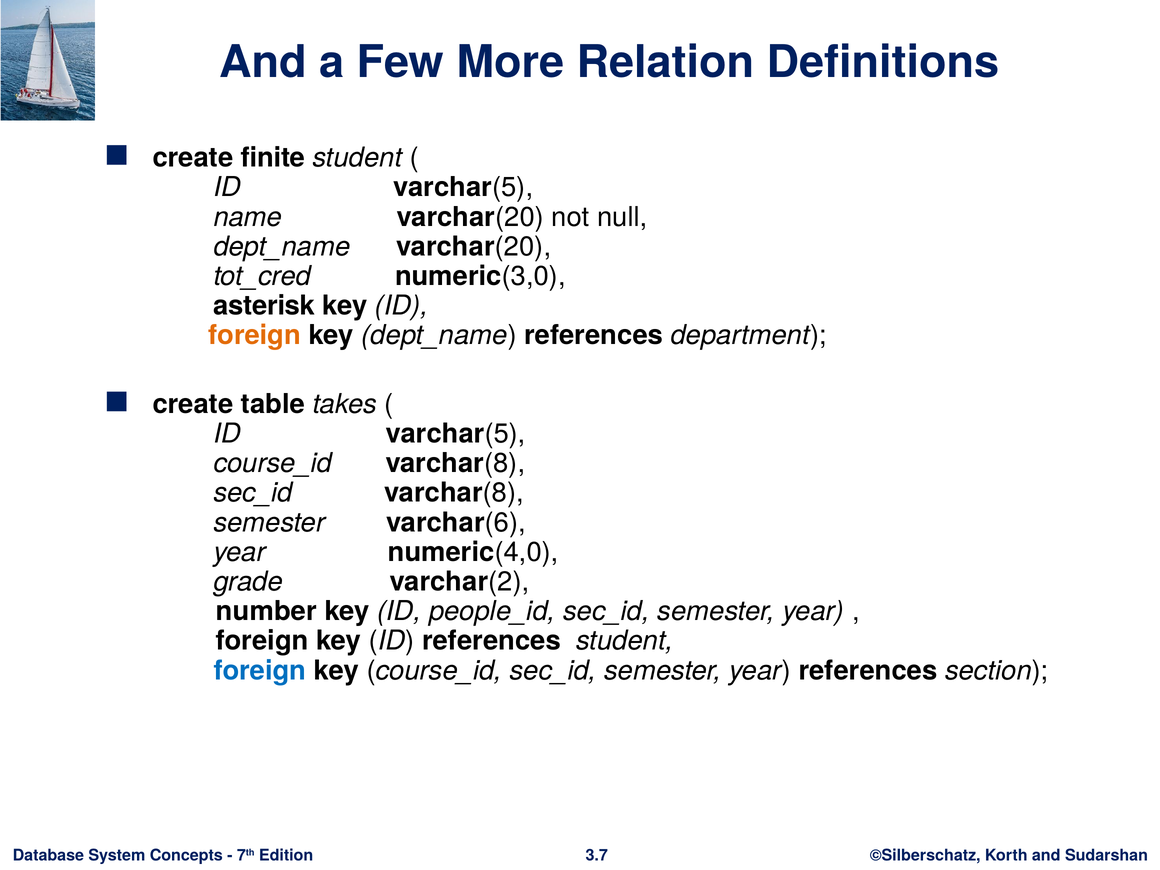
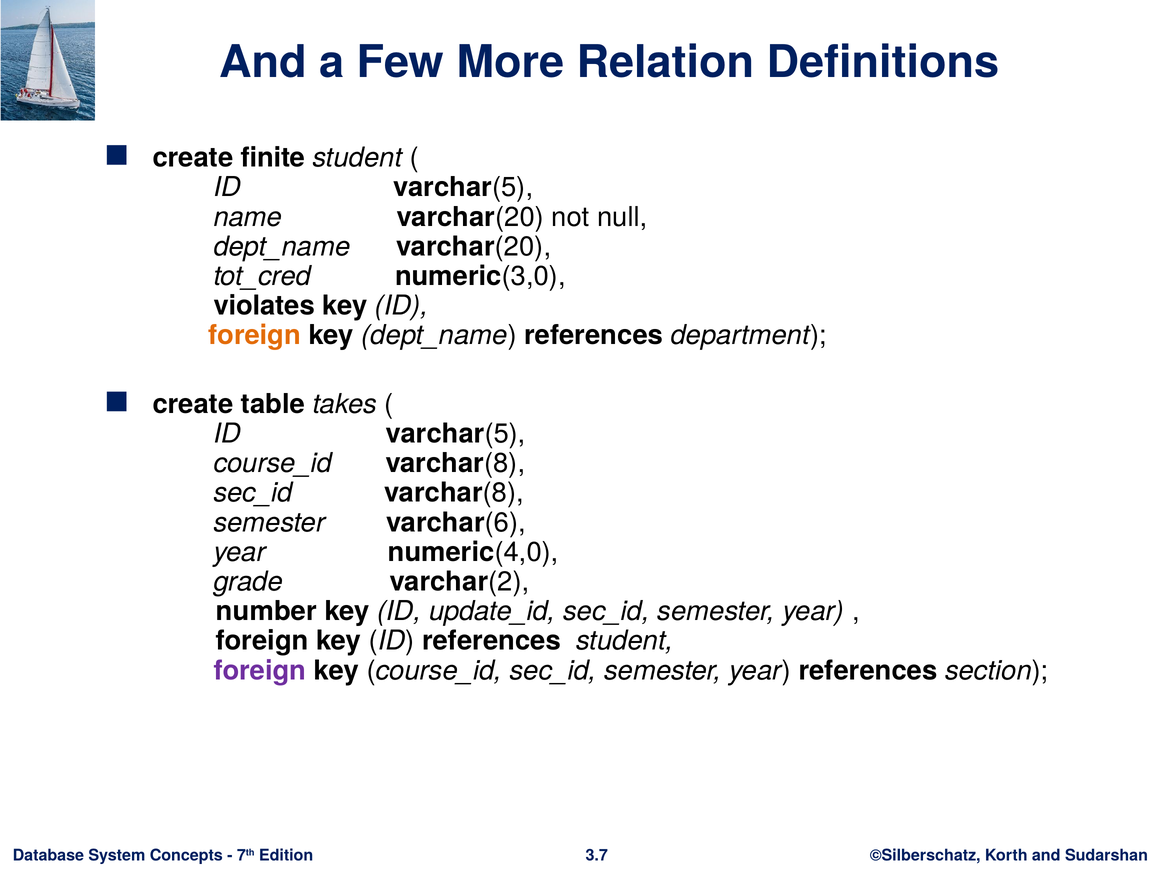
asterisk: asterisk -> violates (264, 306)
people_id: people_id -> update_id (492, 611)
foreign colour: blue -> purple (260, 671)
